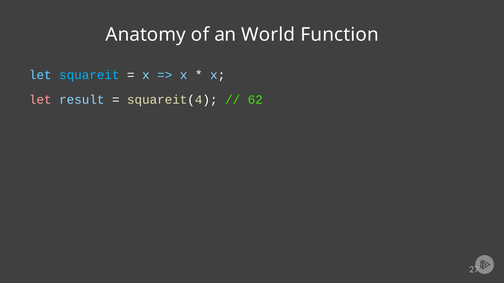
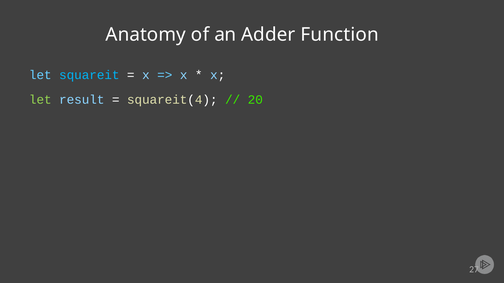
World: World -> Adder (268, 35)
let colour: pink -> light green (40, 100)
62: 62 -> 20 (255, 100)
